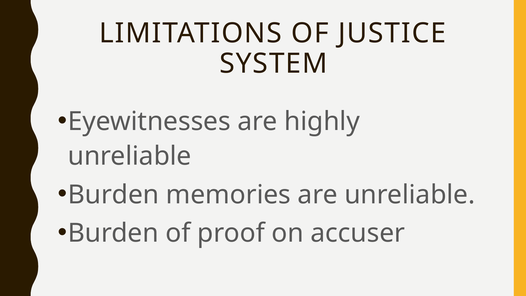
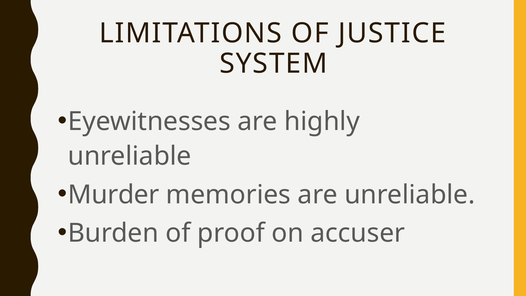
Burden: Burden -> Murder (114, 195)
